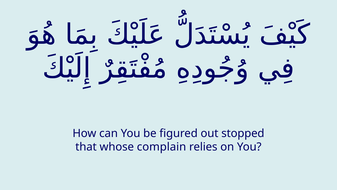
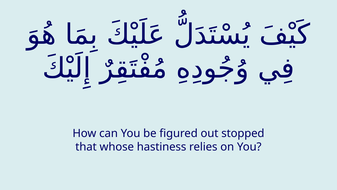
complain: complain -> hastiness (162, 147)
